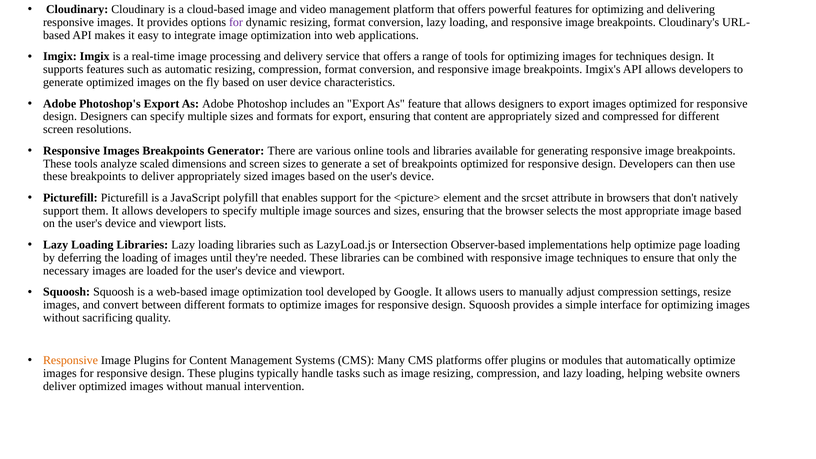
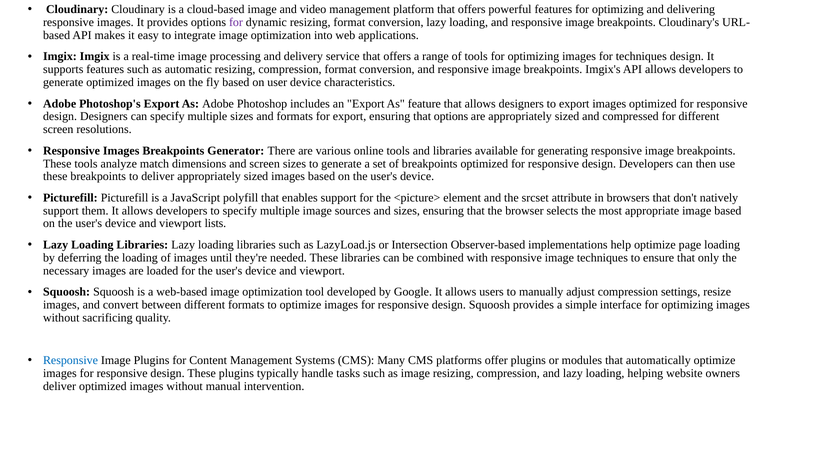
that content: content -> options (451, 116)
scaled: scaled -> match (154, 164)
Responsive colour: orange -> blue (71, 360)
